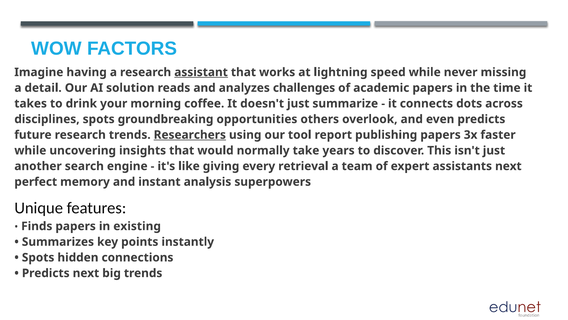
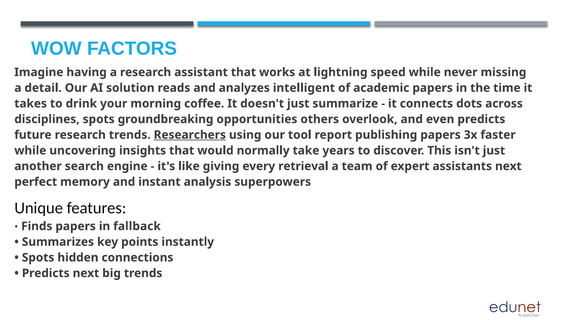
assistant underline: present -> none (201, 72)
challenges: challenges -> intelligent (304, 88)
existing: existing -> fallback (137, 226)
